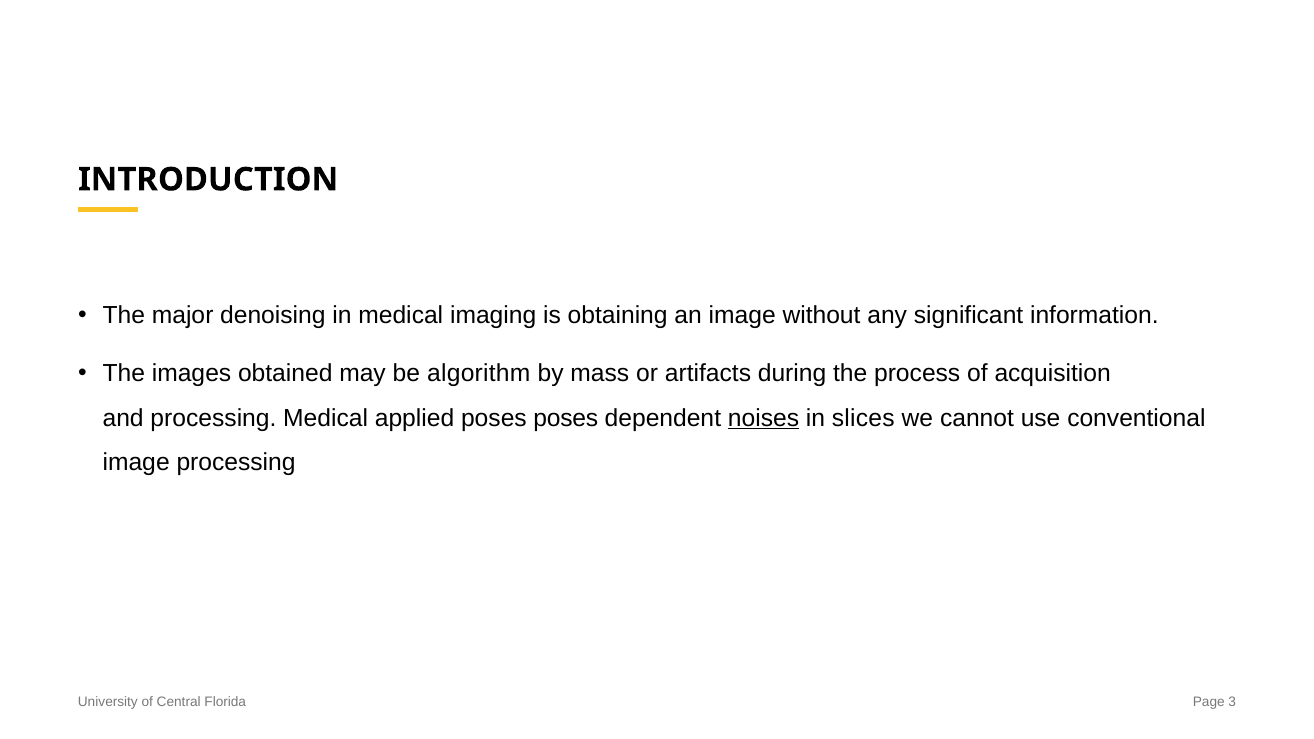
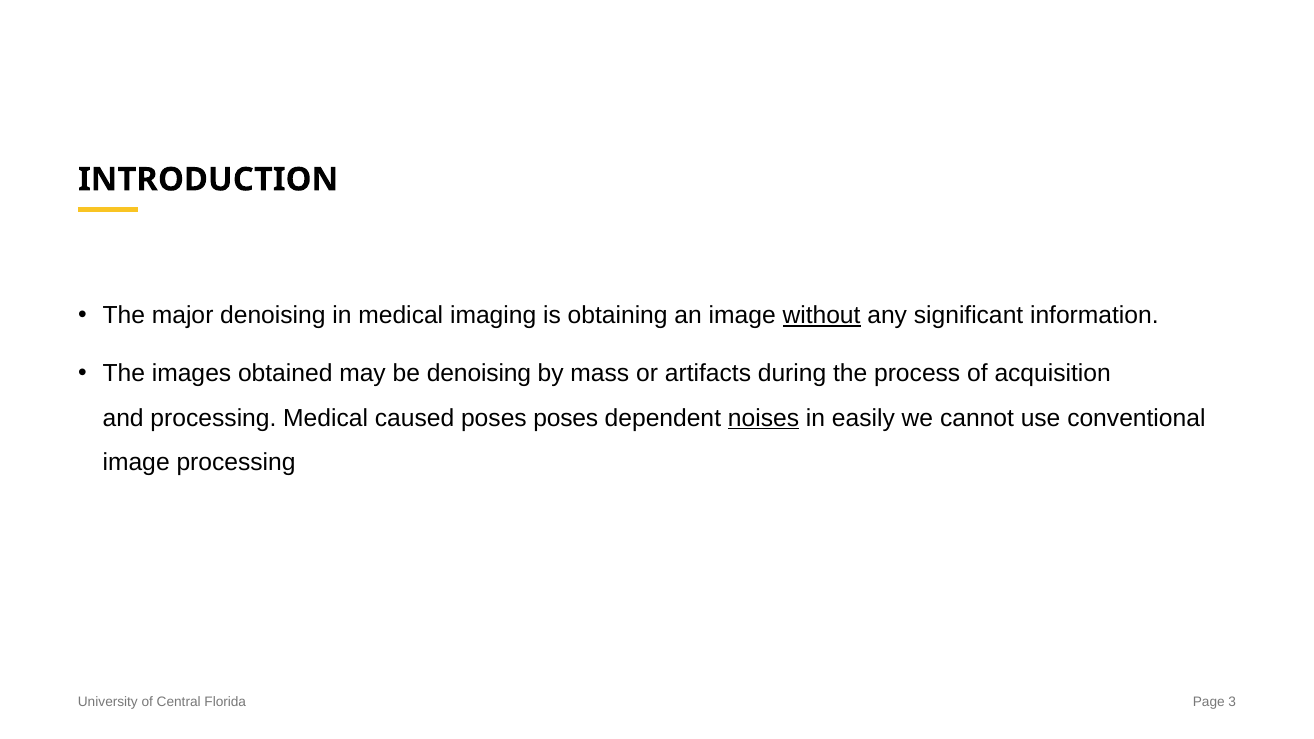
without underline: none -> present (822, 316)
be algorithm: algorithm -> denoising (479, 374)
applied: applied -> caused (415, 418)
slices: slices -> easily (863, 418)
